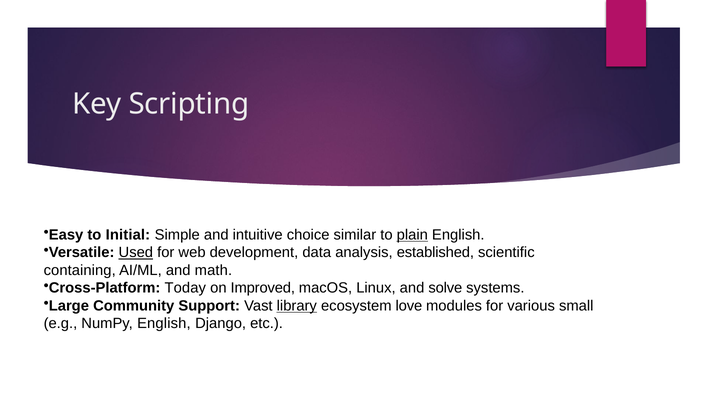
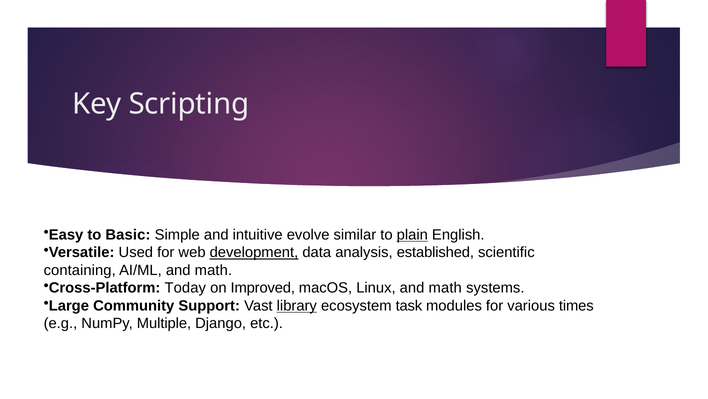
Initial: Initial -> Basic (128, 234)
choice: choice -> evolve (308, 234)
Used underline: present -> none (136, 252)
development underline: none -> present (254, 252)
Linux and solve: solve -> math (445, 288)
love: love -> task (409, 305)
small: small -> times (576, 305)
NumPy English: English -> Multiple (164, 323)
